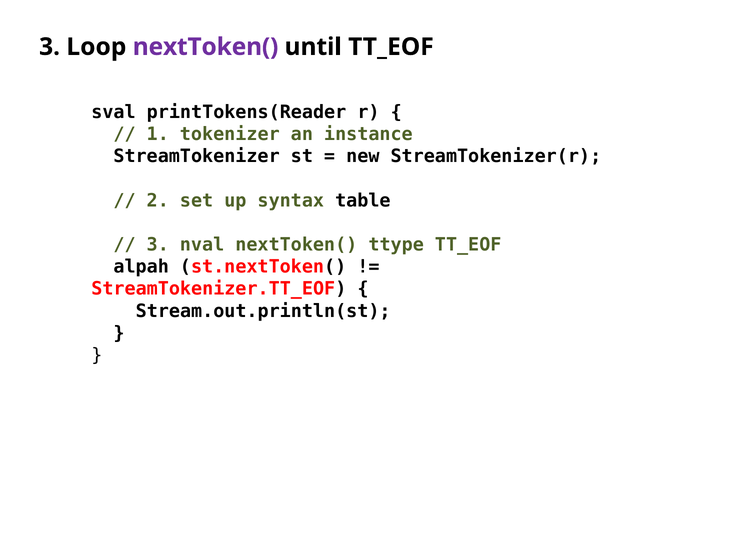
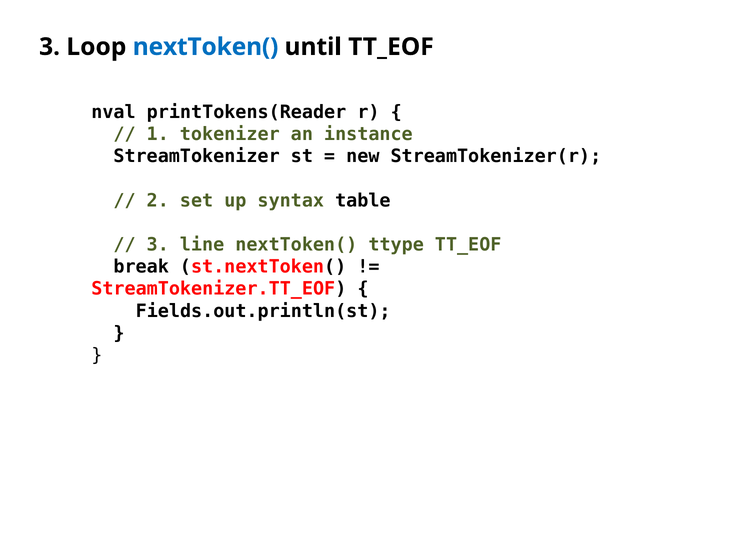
nextToken( colour: purple -> blue (206, 47)
sval: sval -> nval (113, 112)
nval: nval -> line (202, 245)
alpah: alpah -> break (141, 267)
Stream.out.println(st: Stream.out.println(st -> Fields.out.println(st (263, 311)
